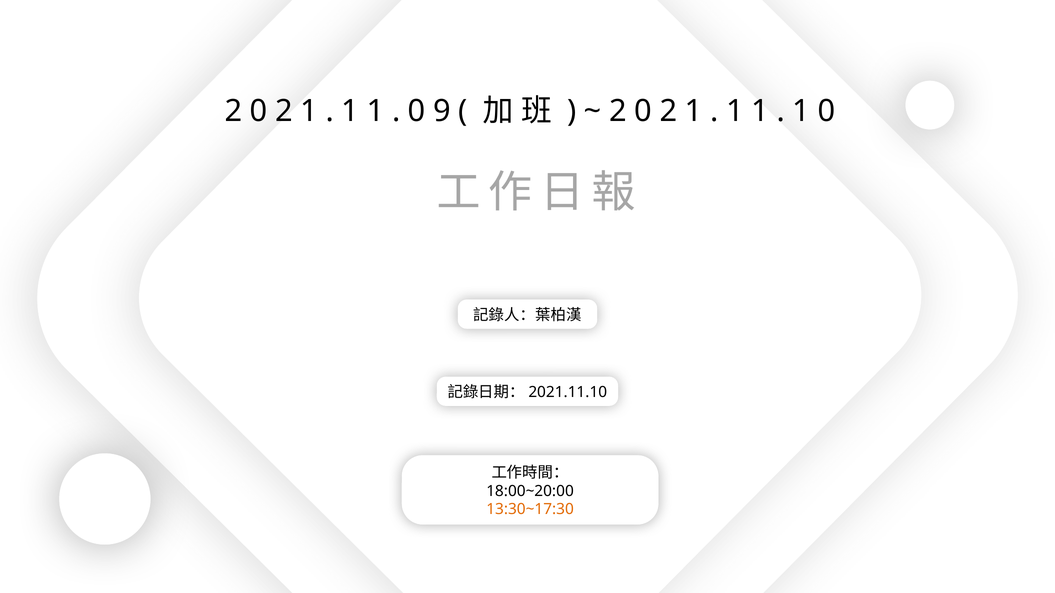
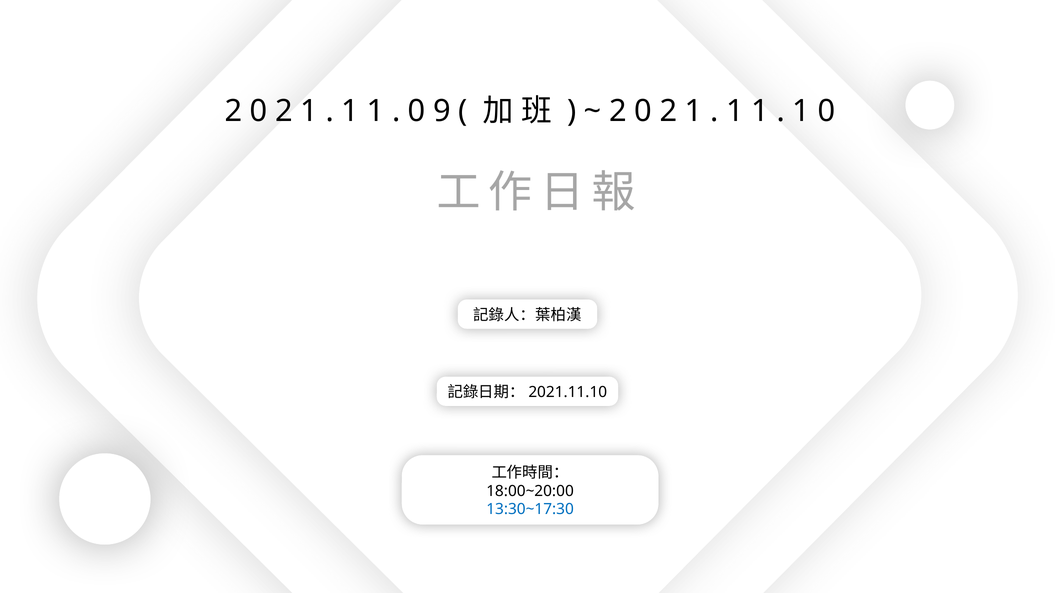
13:30~17:30 colour: orange -> blue (530, 510)
